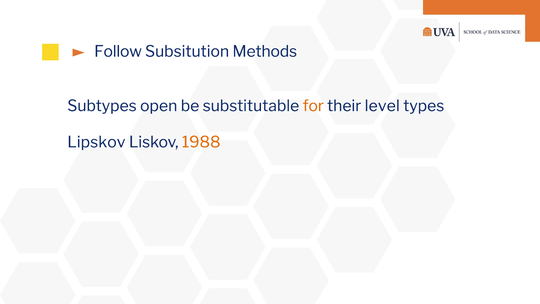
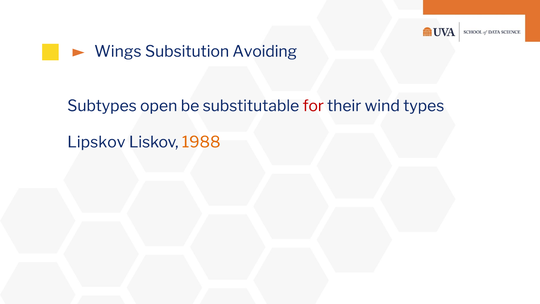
Follow: Follow -> Wings (118, 51)
Methods: Methods -> Avoiding (265, 51)
for colour: orange -> red (313, 106)
level: level -> wind (382, 106)
